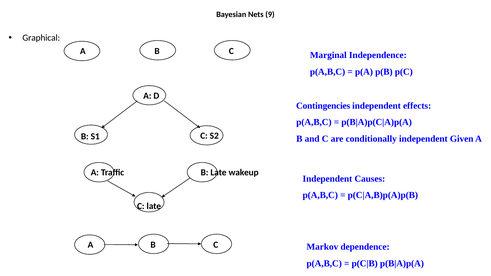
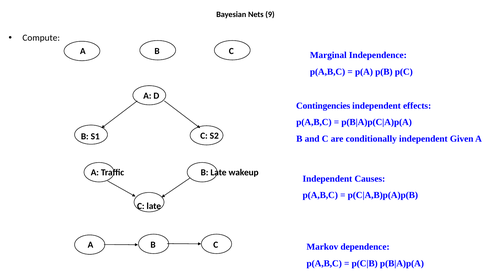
Graphical: Graphical -> Compute (41, 38)
